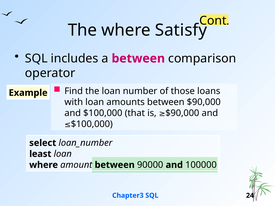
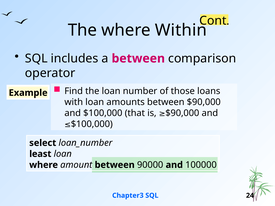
Satisfy: Satisfy -> Within (181, 30)
